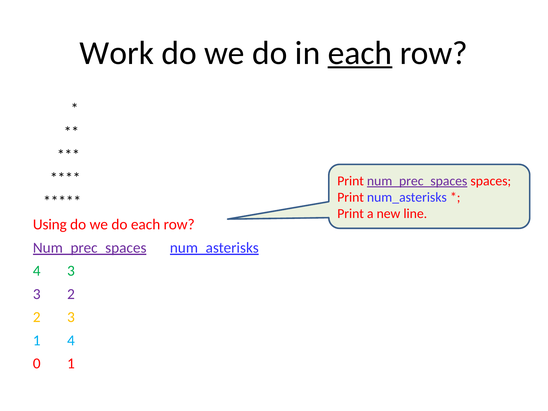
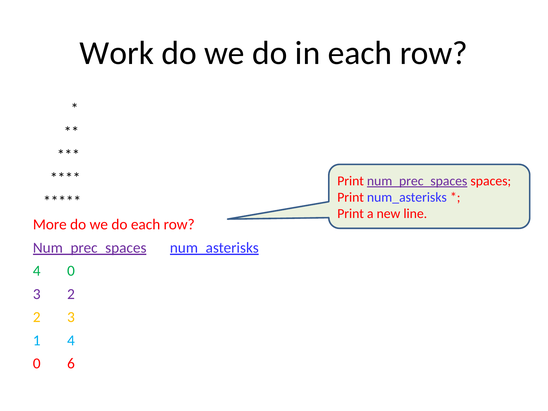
each underline: present -> none (360, 53)
Using: Using -> More (50, 225)
3: 3 -> 0 (71, 271)
0 1: 1 -> 6 (71, 363)
